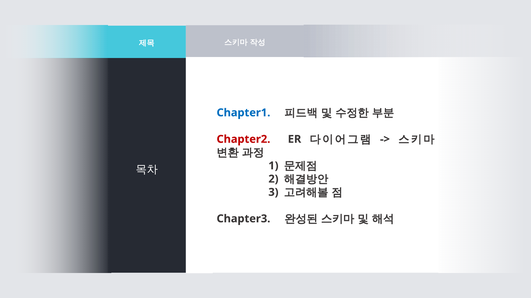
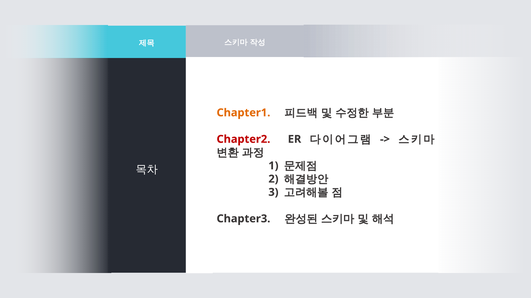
Chapter1 colour: blue -> orange (243, 113)
